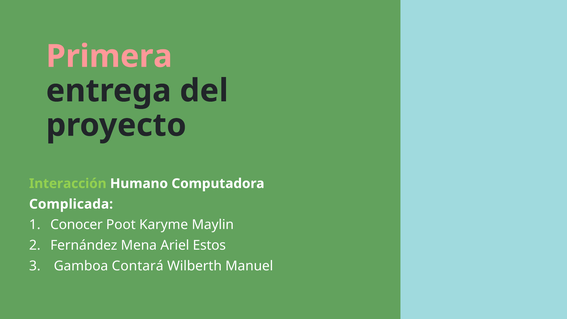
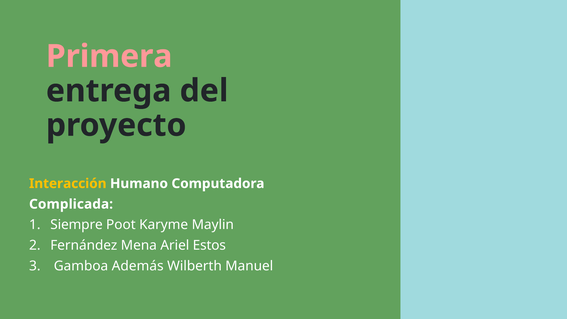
Interacción colour: light green -> yellow (68, 184)
Conocer: Conocer -> Siempre (76, 225)
Contará: Contará -> Además (138, 266)
